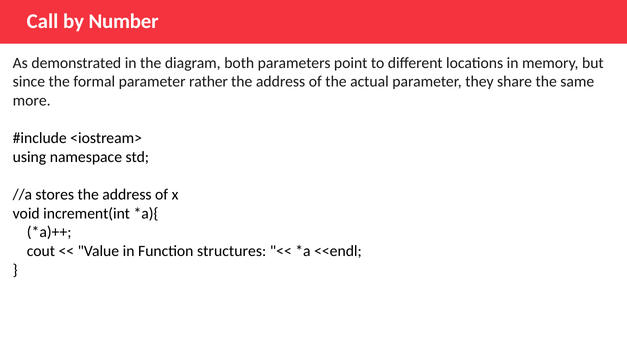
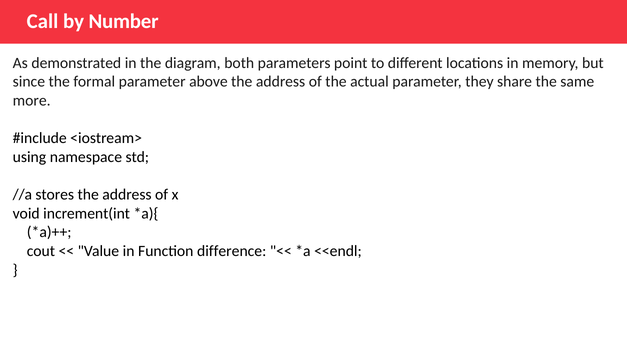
rather: rather -> above (208, 82)
structures: structures -> difference (232, 251)
